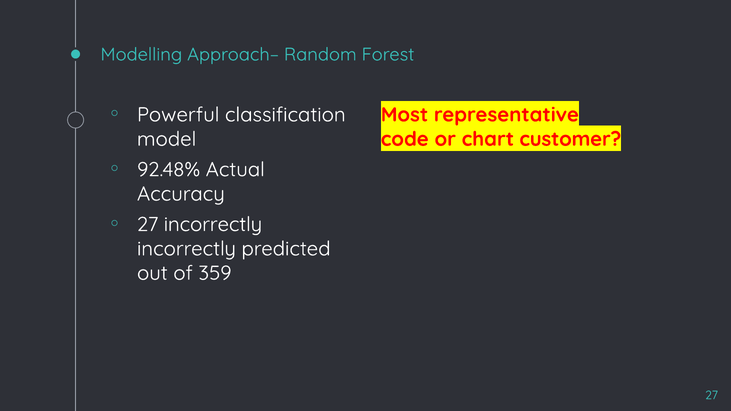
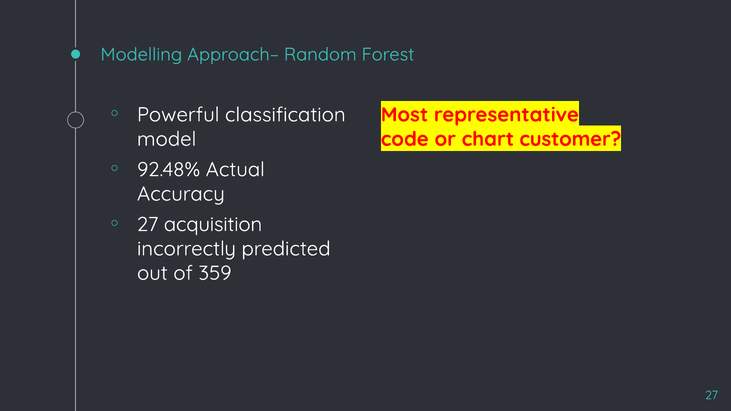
27 incorrectly: incorrectly -> acquisition (213, 224)
